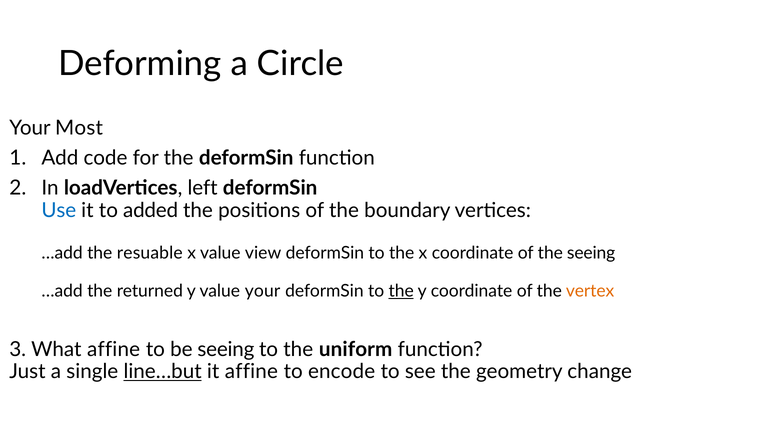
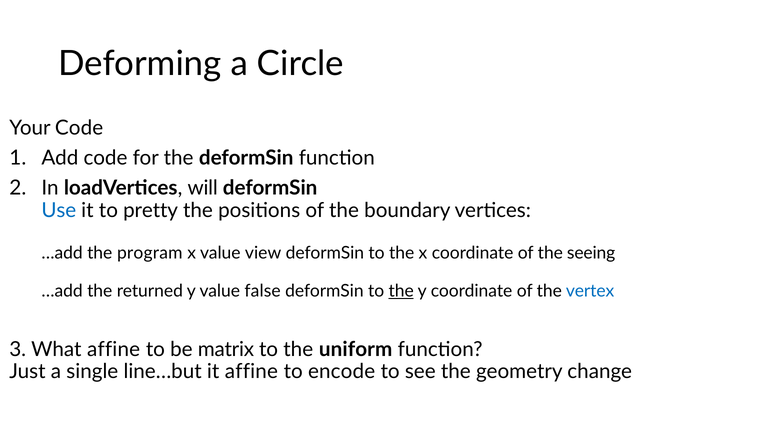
Your Most: Most -> Code (79, 128)
left: left -> will (203, 188)
added: added -> pretty (151, 211)
resuable: resuable -> program (150, 254)
value your: your -> false (263, 291)
vertex colour: orange -> blue (590, 291)
be seeing: seeing -> matrix (226, 350)
line…but underline: present -> none (163, 372)
